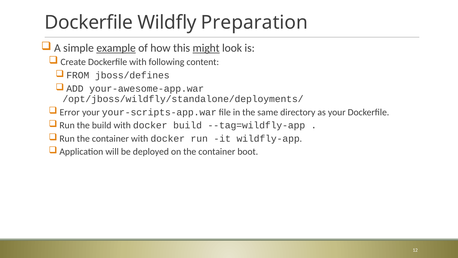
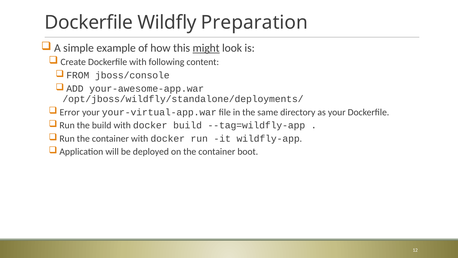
example underline: present -> none (116, 48)
jboss/defines: jboss/defines -> jboss/console (132, 75)
your-scripts-app.war: your-scripts-app.war -> your-virtual-app.war (159, 112)
